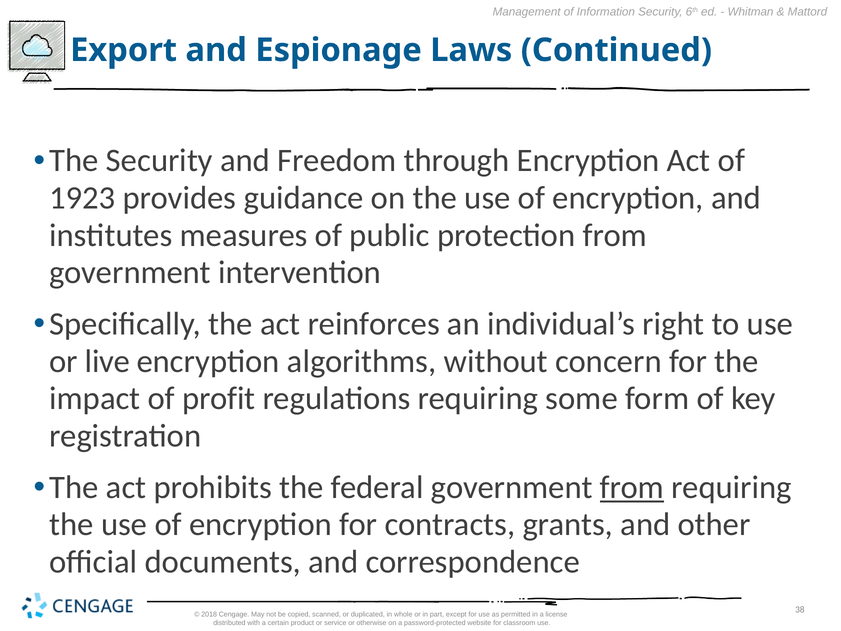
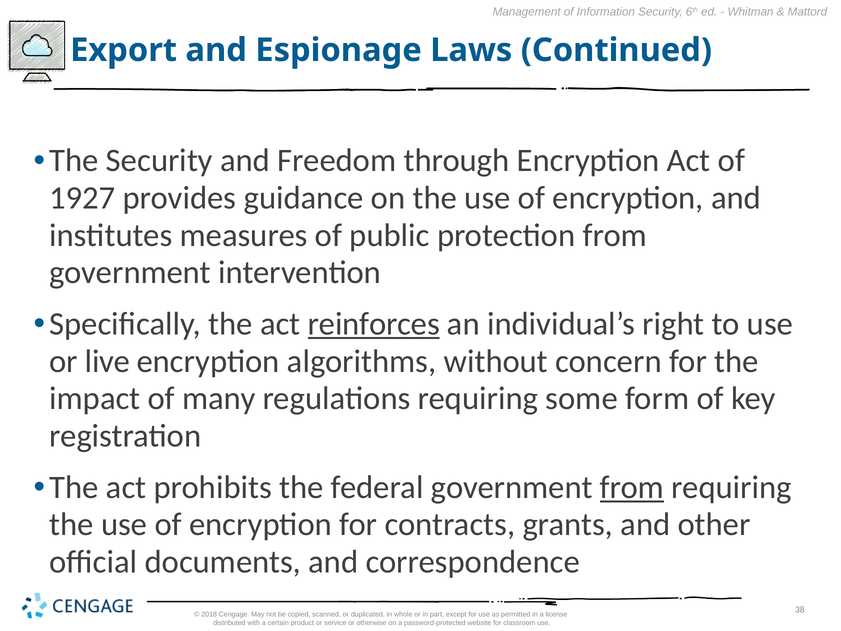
1923: 1923 -> 1927 (82, 198)
reinforces underline: none -> present (374, 324)
profit: profit -> many (219, 398)
